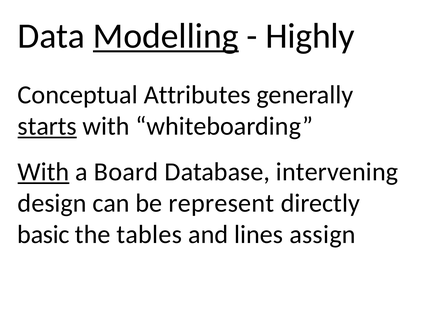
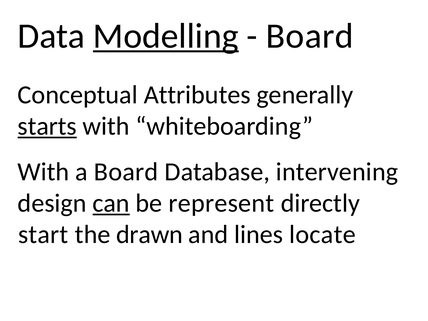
Highly: Highly -> Board (310, 36)
With underline: present -> none (44, 172)
can underline: none -> present (111, 203)
basic: basic -> start (43, 235)
tables: tables -> drawn (150, 235)
assign: assign -> locate (322, 235)
